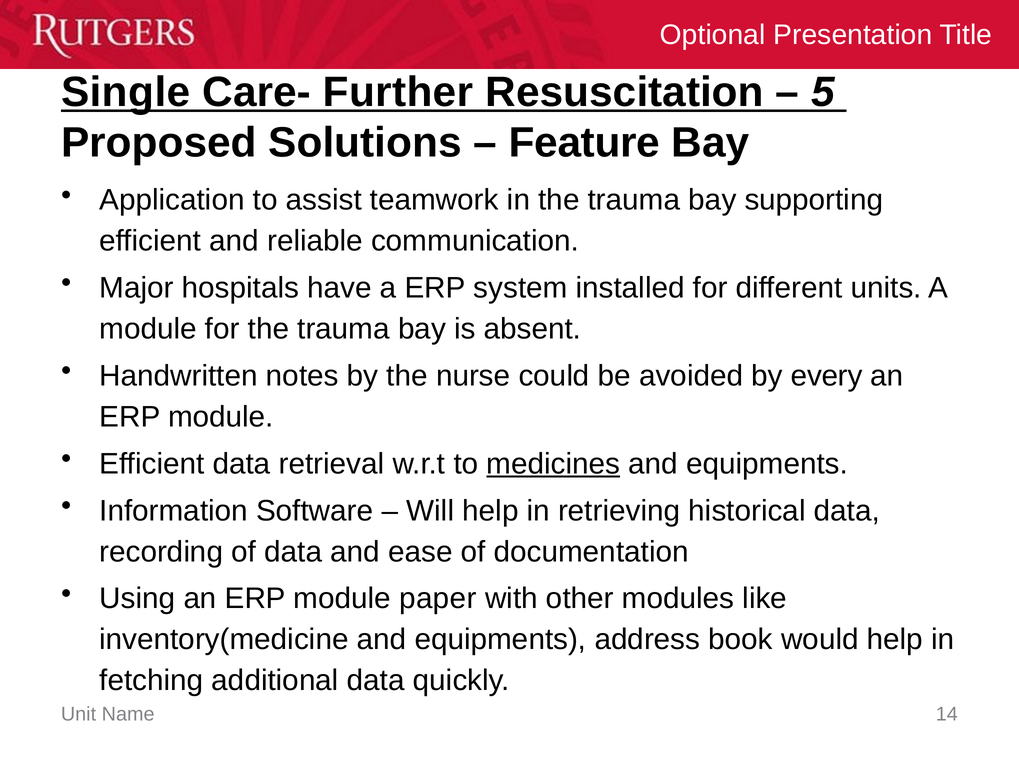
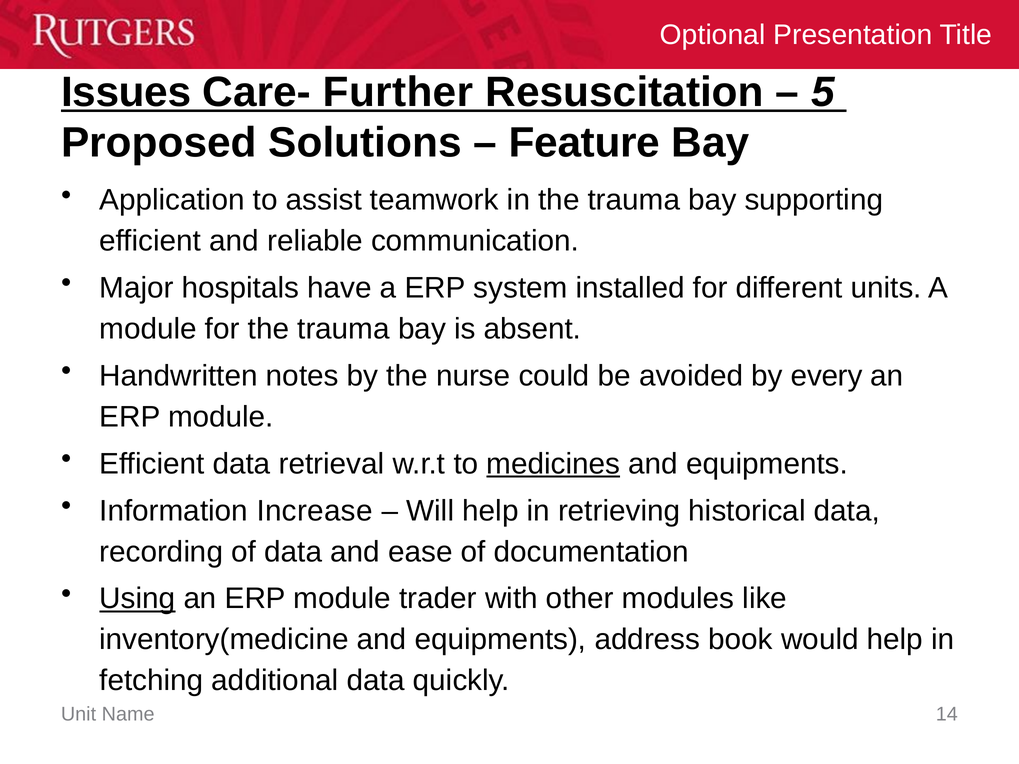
Single: Single -> Issues (126, 92)
Software: Software -> Increase (315, 511)
Using underline: none -> present (137, 599)
paper: paper -> trader (438, 599)
